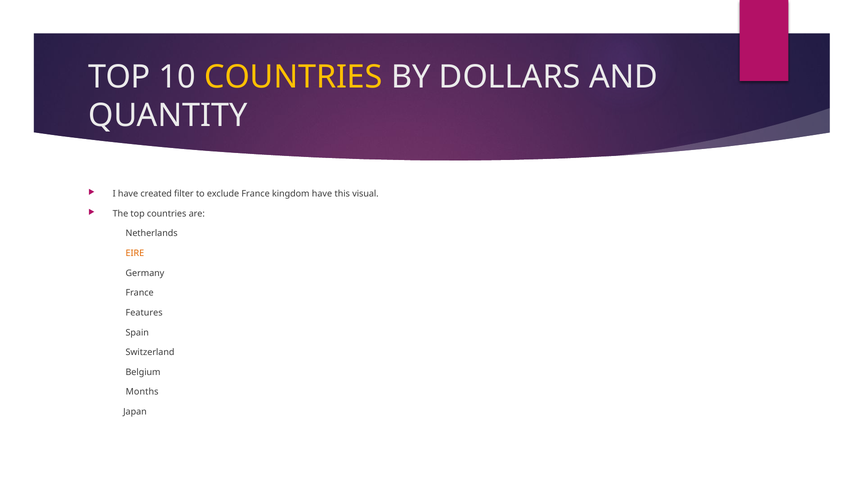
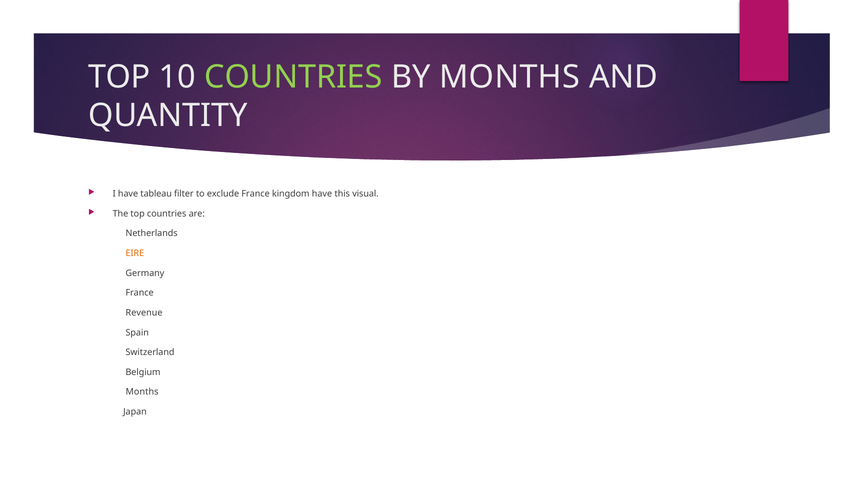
COUNTRIES colour: yellow -> light green (294, 77)
BY DOLLARS: DOLLARS -> MONTHS (510, 77)
created: created -> tableau (156, 194)
Features: Features -> Revenue (144, 313)
